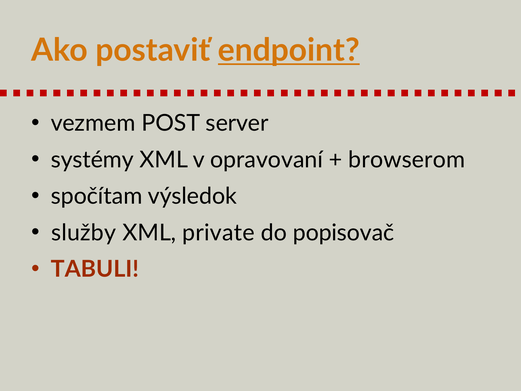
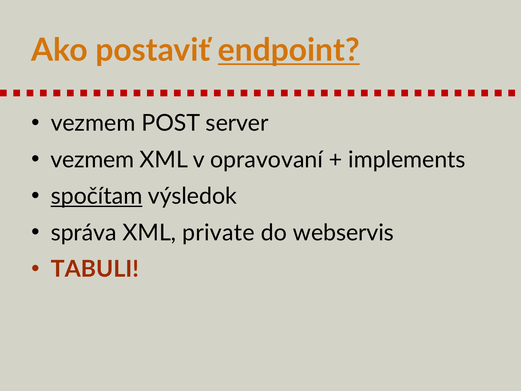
systémy: systémy -> vezmem (92, 160)
browserom: browserom -> implements (407, 160)
spočítam underline: none -> present (97, 196)
služby: služby -> správa (84, 233)
popisovač: popisovač -> webservis (343, 233)
